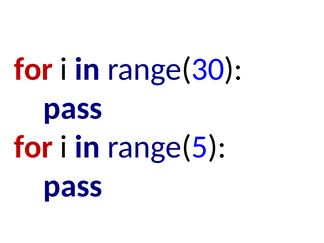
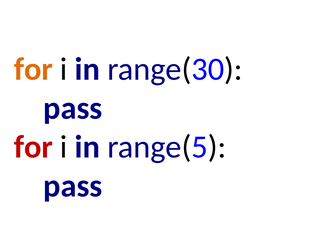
for colour: red -> orange (33, 69)
